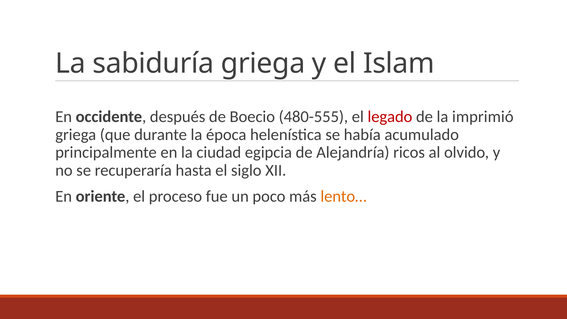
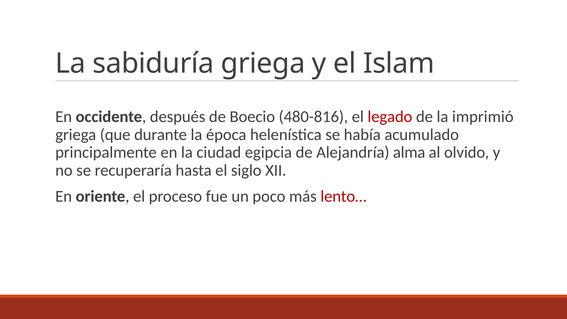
480-555: 480-555 -> 480-816 (313, 117)
ricos: ricos -> alma (409, 152)
lento… colour: orange -> red (343, 196)
